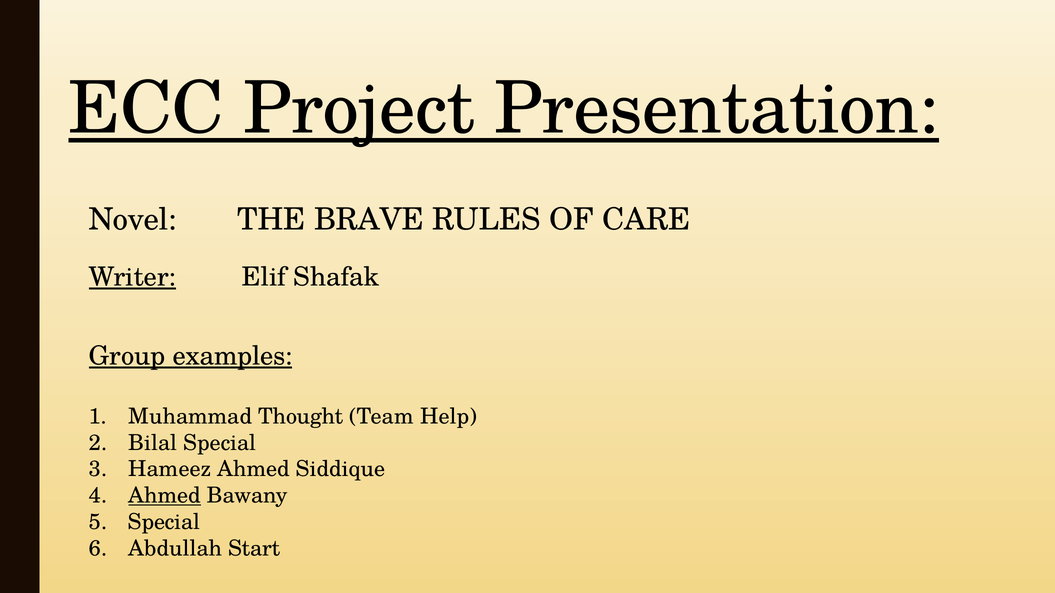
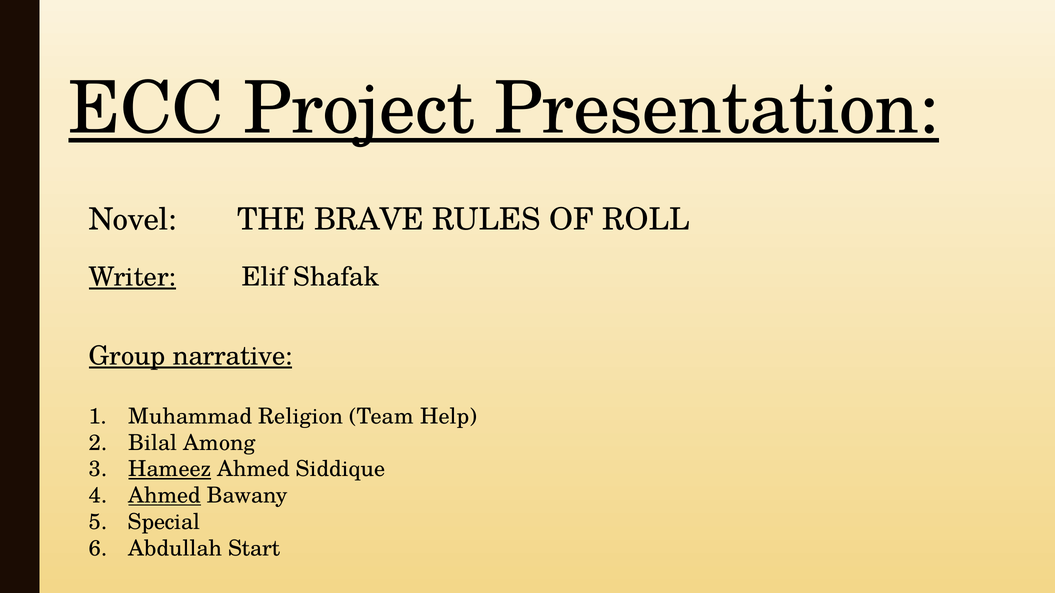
CARE: CARE -> ROLL (646, 220)
examples: examples -> narrative (233, 356)
Thought: Thought -> Religion (301, 417)
Bilal Special: Special -> Among (220, 443)
Hameez underline: none -> present (170, 470)
